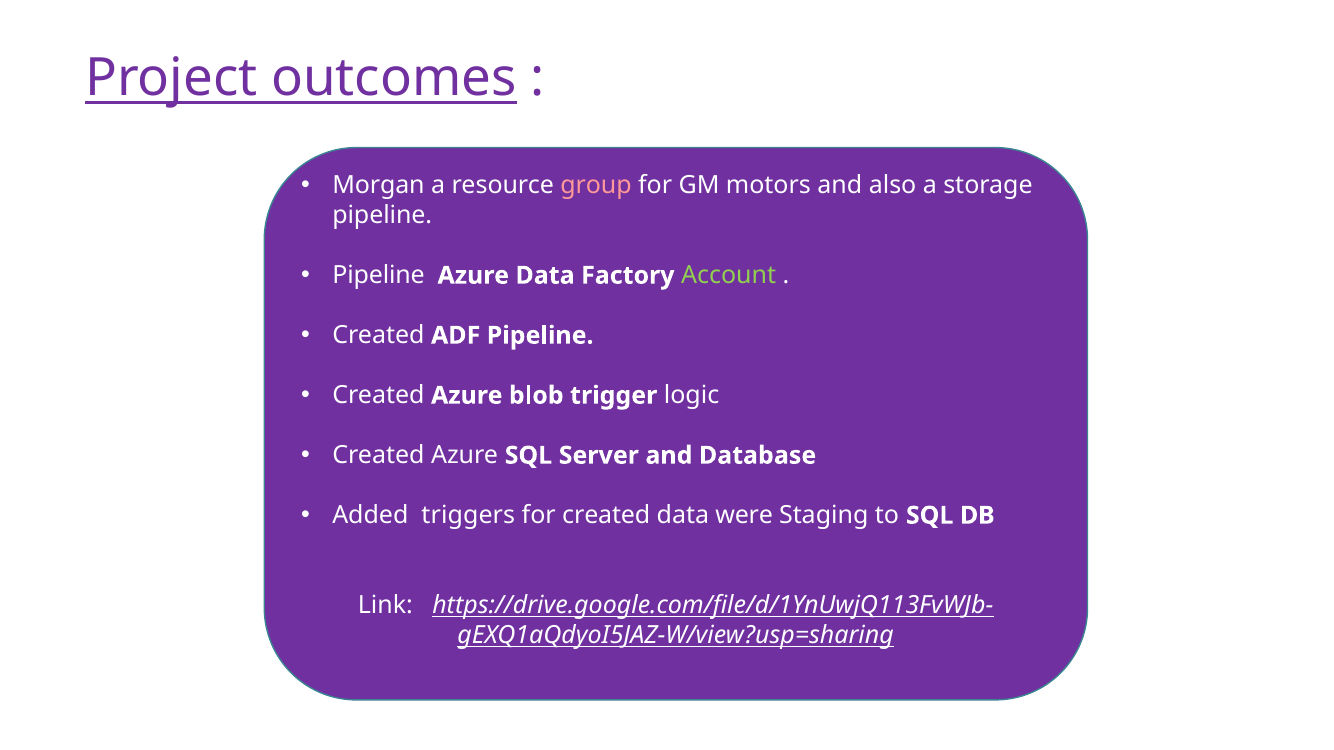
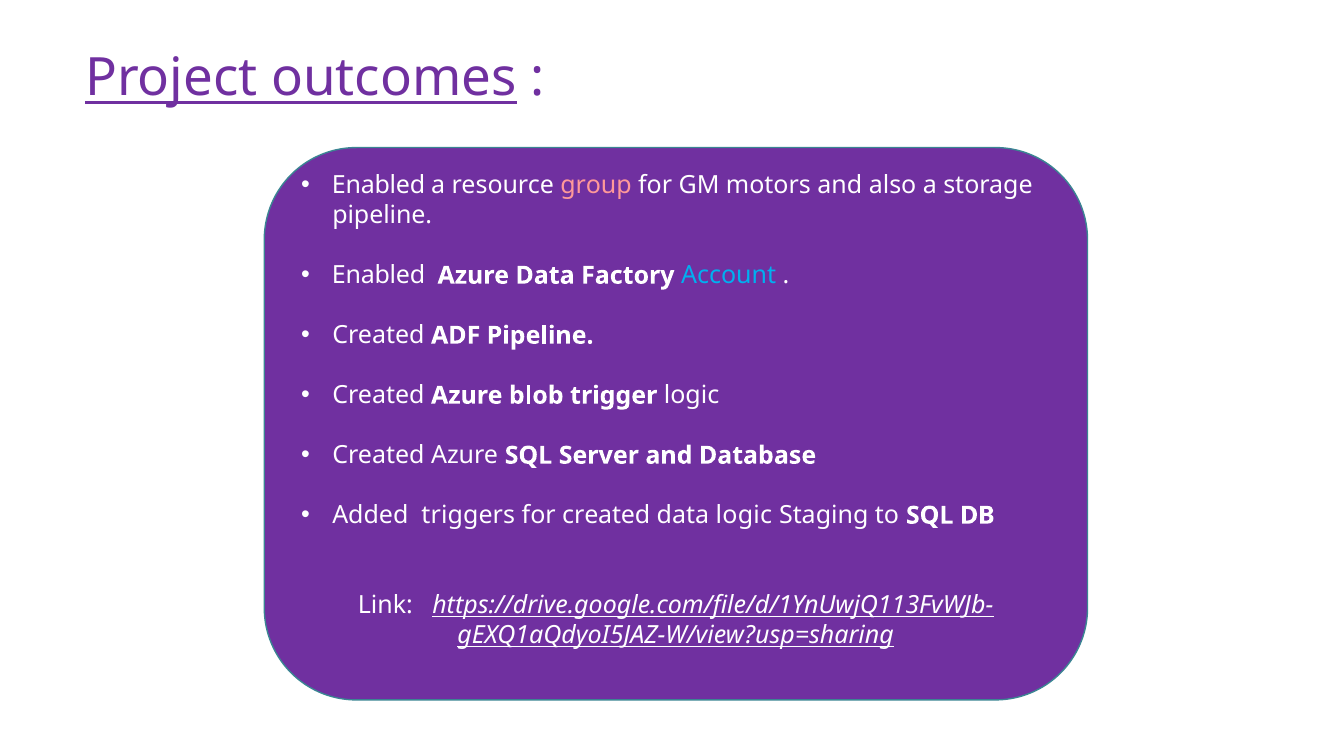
Morgan: Morgan -> Enabled (379, 186)
Pipeline: Pipeline -> Enabled (379, 276)
Account colour: light green -> light blue (729, 276)
data were: were -> logic (744, 516)
